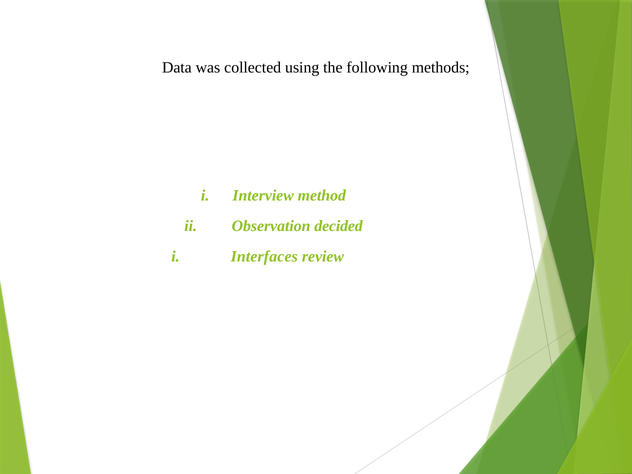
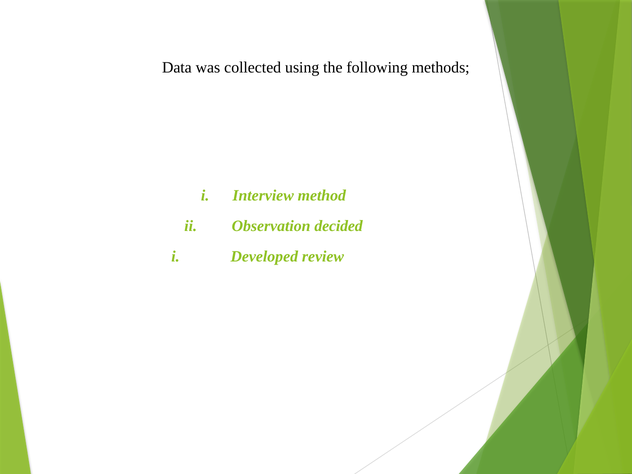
Interfaces: Interfaces -> Developed (264, 257)
